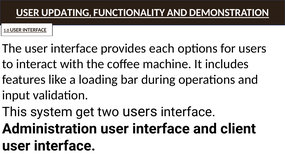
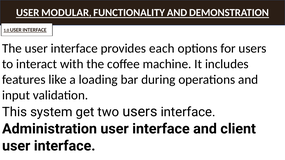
UPDATING: UPDATING -> MODULAR (65, 13)
